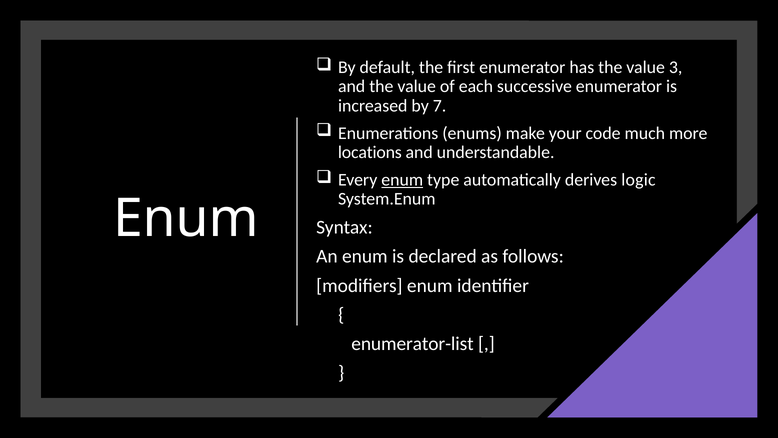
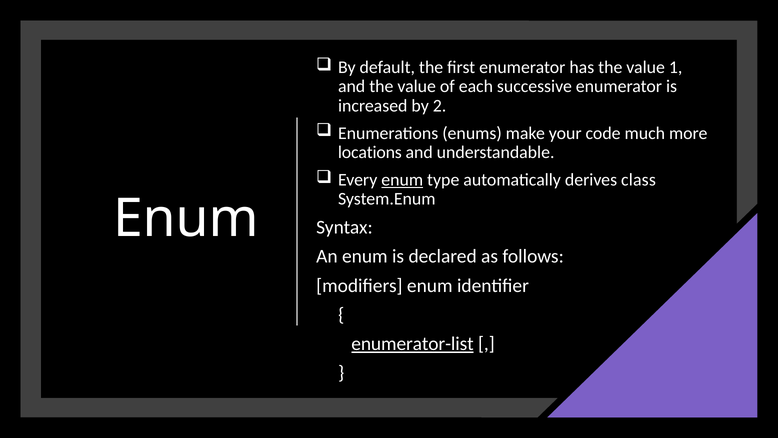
3: 3 -> 1 (676, 67)
7: 7 -> 2 (440, 106)
logic: logic -> class (638, 180)
enumerator-list underline: none -> present (413, 344)
